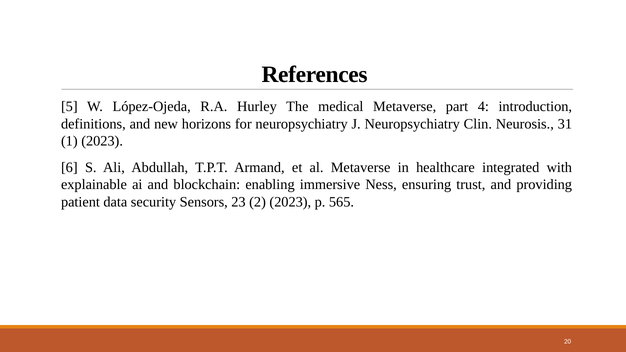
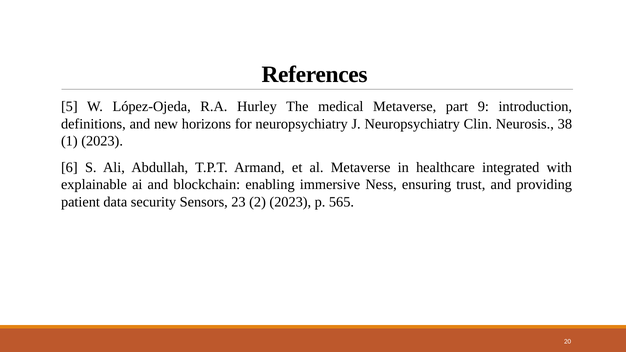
4: 4 -> 9 (483, 107)
31: 31 -> 38 (565, 124)
